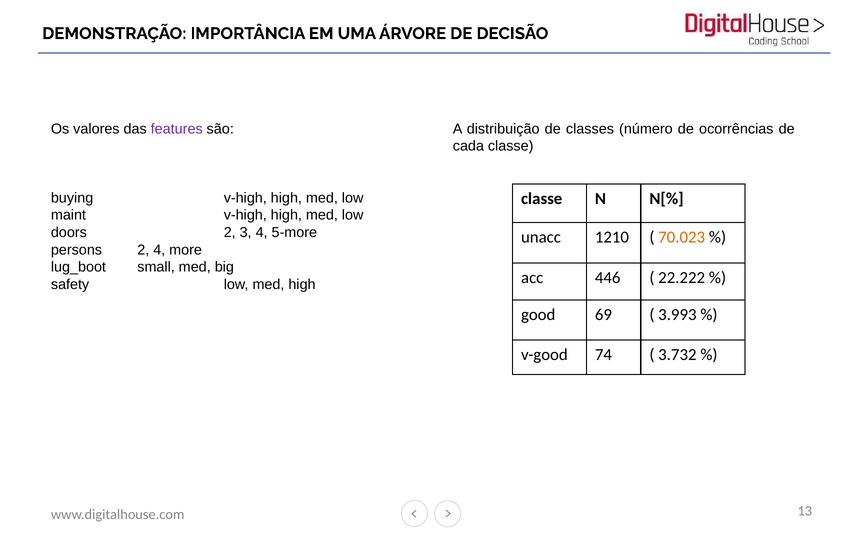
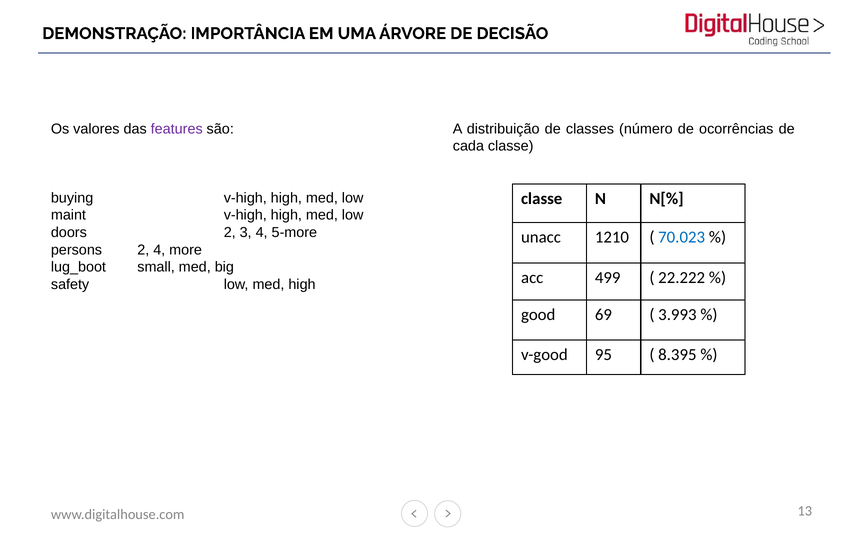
70.023 colour: orange -> blue (682, 237)
446: 446 -> 499 (608, 278)
74: 74 -> 95 (603, 355)
3.732: 3.732 -> 8.395 (677, 355)
